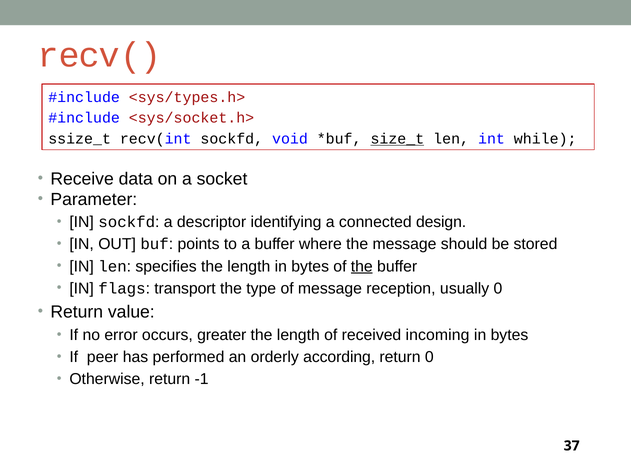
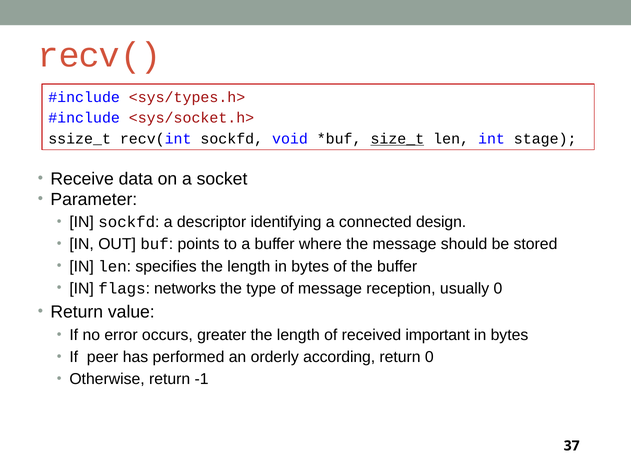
while: while -> stage (545, 139)
the underline: present -> none (362, 266)
transport: transport -> networks (185, 289)
incoming: incoming -> important (438, 335)
